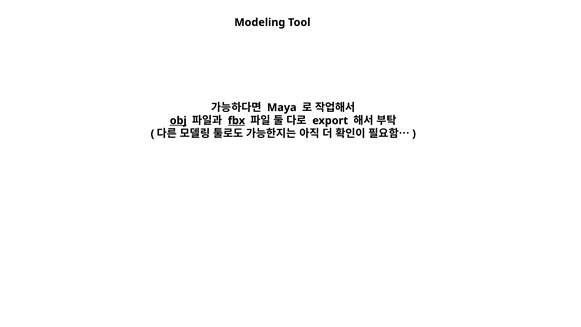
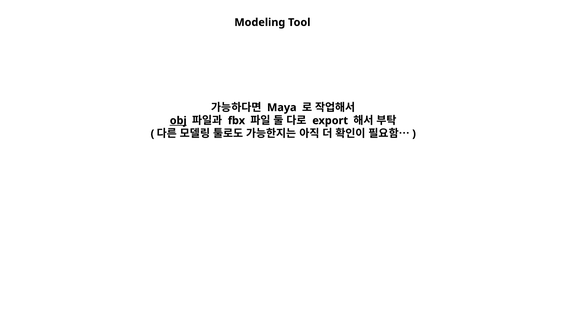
fbx underline: present -> none (236, 121)
